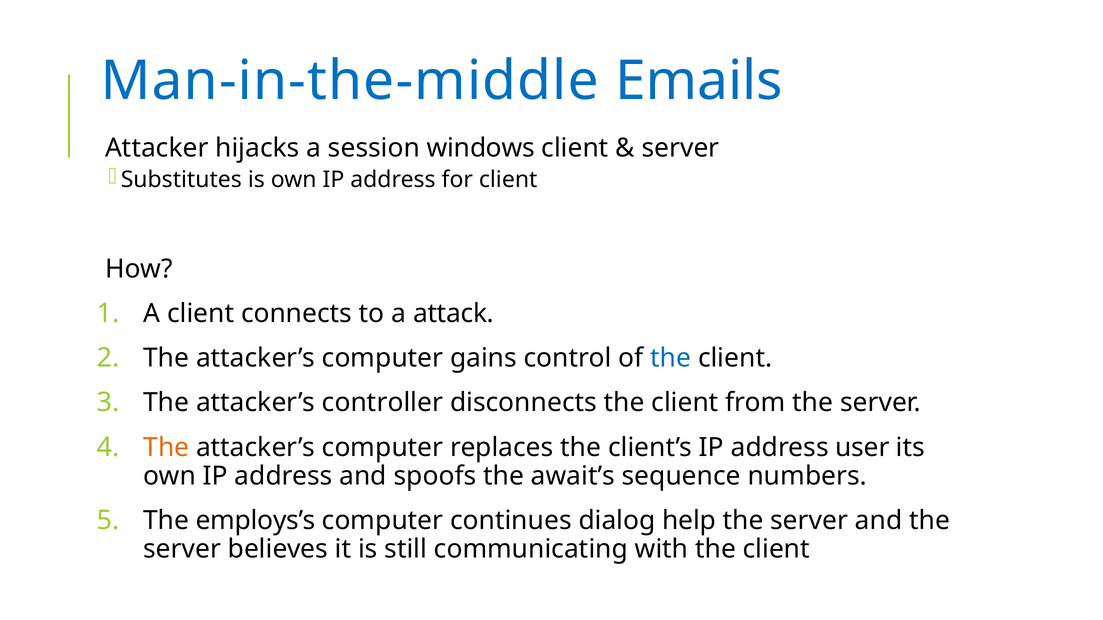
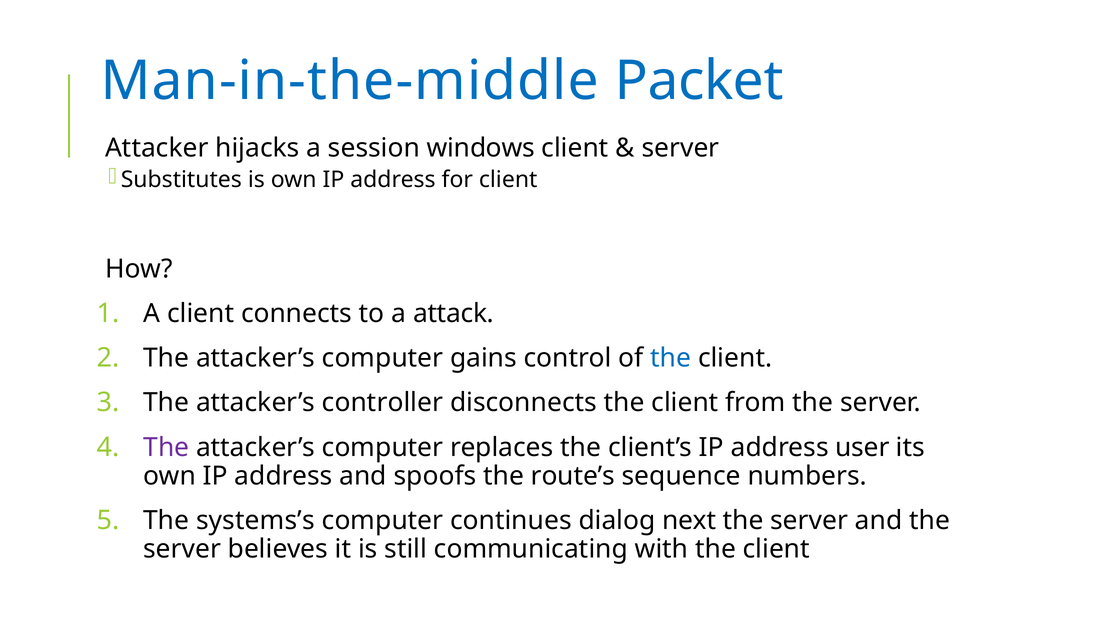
Emails: Emails -> Packet (699, 81)
The colour: orange -> purple (166, 448)
await’s: await’s -> route’s (573, 476)
employs’s: employs’s -> systems’s (255, 521)
help: help -> next (689, 521)
